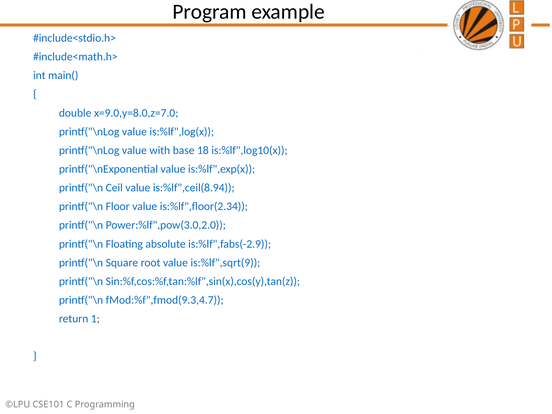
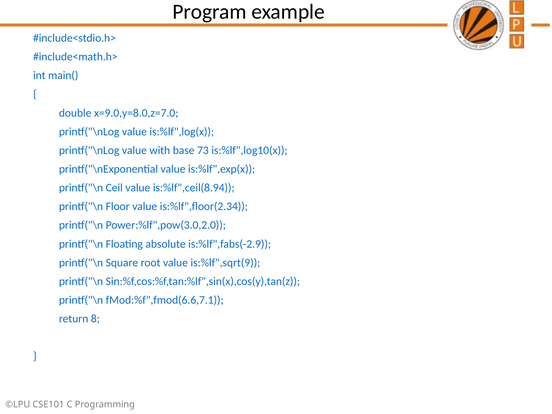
18: 18 -> 73 (203, 150)
fMod:%f",fmod(9.3,4.7: fMod:%f",fmod(9.3,4.7 -> fMod:%f",fmod(6.6,7.1 (165, 300)
1: 1 -> 8 (95, 319)
